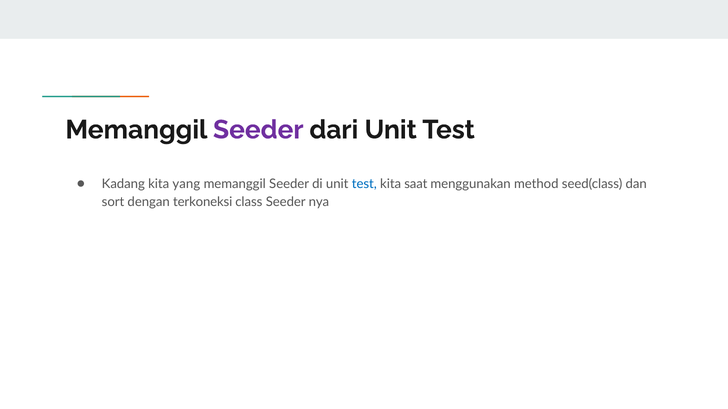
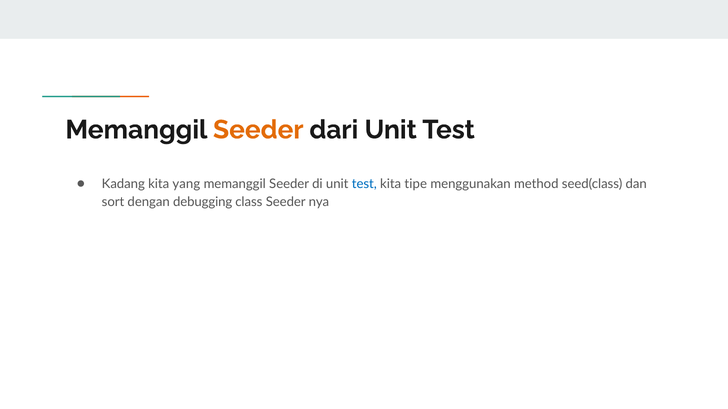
Seeder colour: purple -> orange (258, 130)
saat: saat -> tipe (416, 184)
terkoneksi: terkoneksi -> debugging (203, 202)
